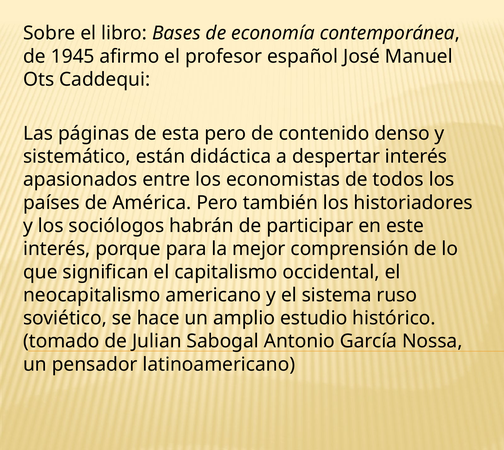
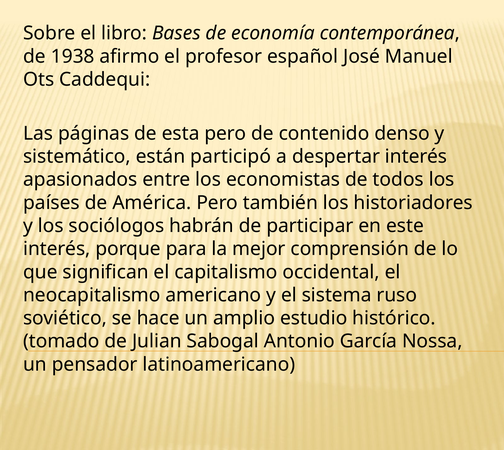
1945: 1945 -> 1938 (73, 56)
didáctica: didáctica -> participó (231, 156)
